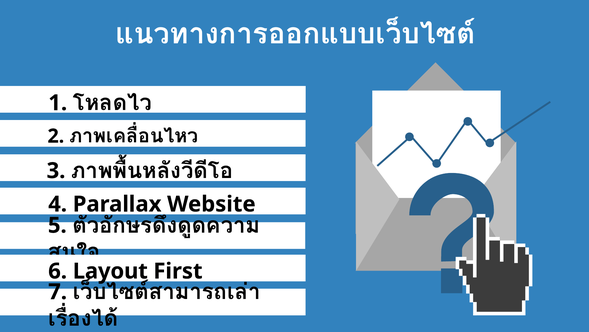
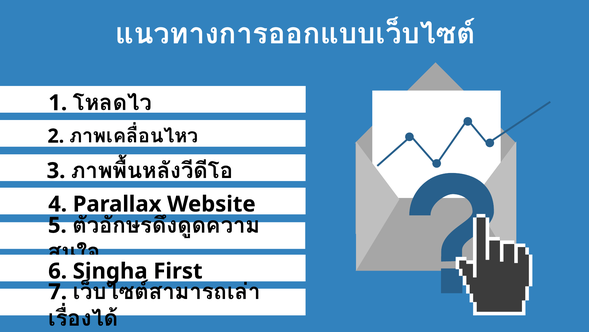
Layout: Layout -> Singha (110, 271)
